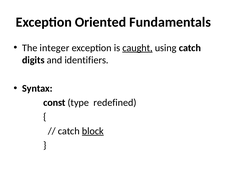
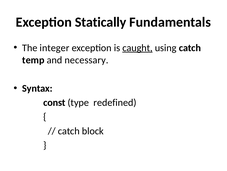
Oriented: Oriented -> Statically (101, 22)
digits: digits -> temp (33, 60)
identifiers: identifiers -> necessary (86, 60)
block underline: present -> none (93, 130)
